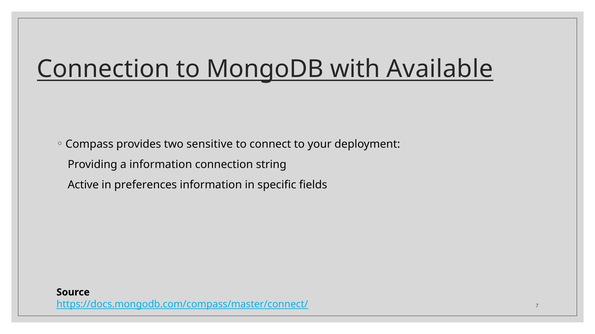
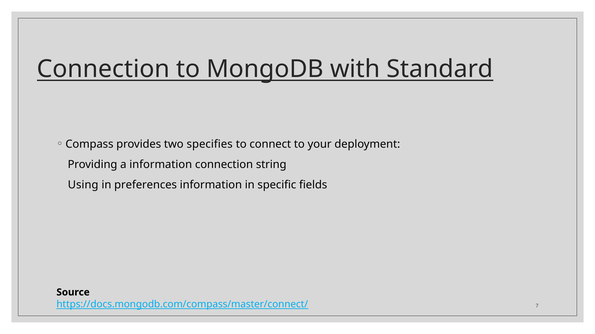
Available: Available -> Standard (440, 69)
sensitive: sensitive -> specifies (210, 144)
Active: Active -> Using (83, 185)
